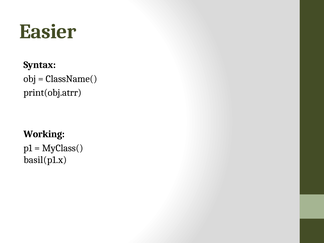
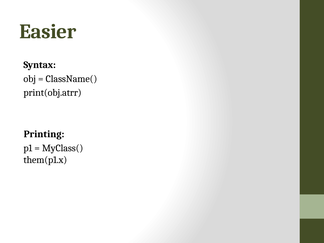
Working: Working -> Printing (44, 134)
basil(p1.x: basil(p1.x -> them(p1.x (45, 160)
